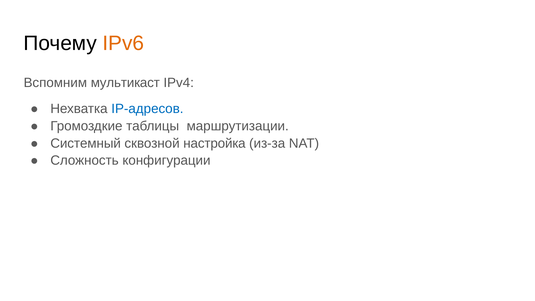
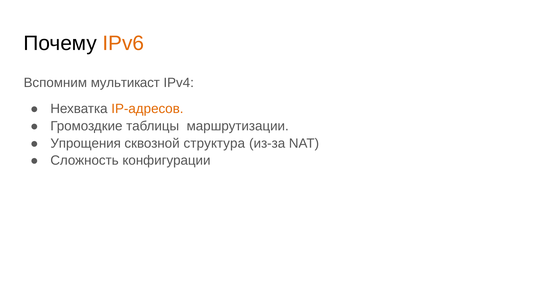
IP-адресов colour: blue -> orange (147, 109)
Системный: Системный -> Упрощения (86, 143)
настройка: настройка -> структура (214, 143)
